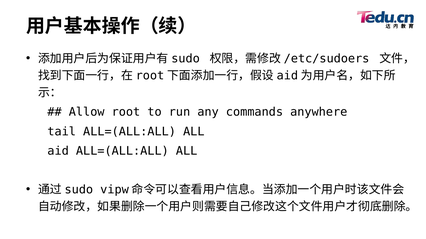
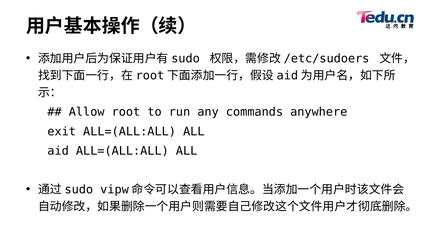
tail: tail -> exit (62, 132)
